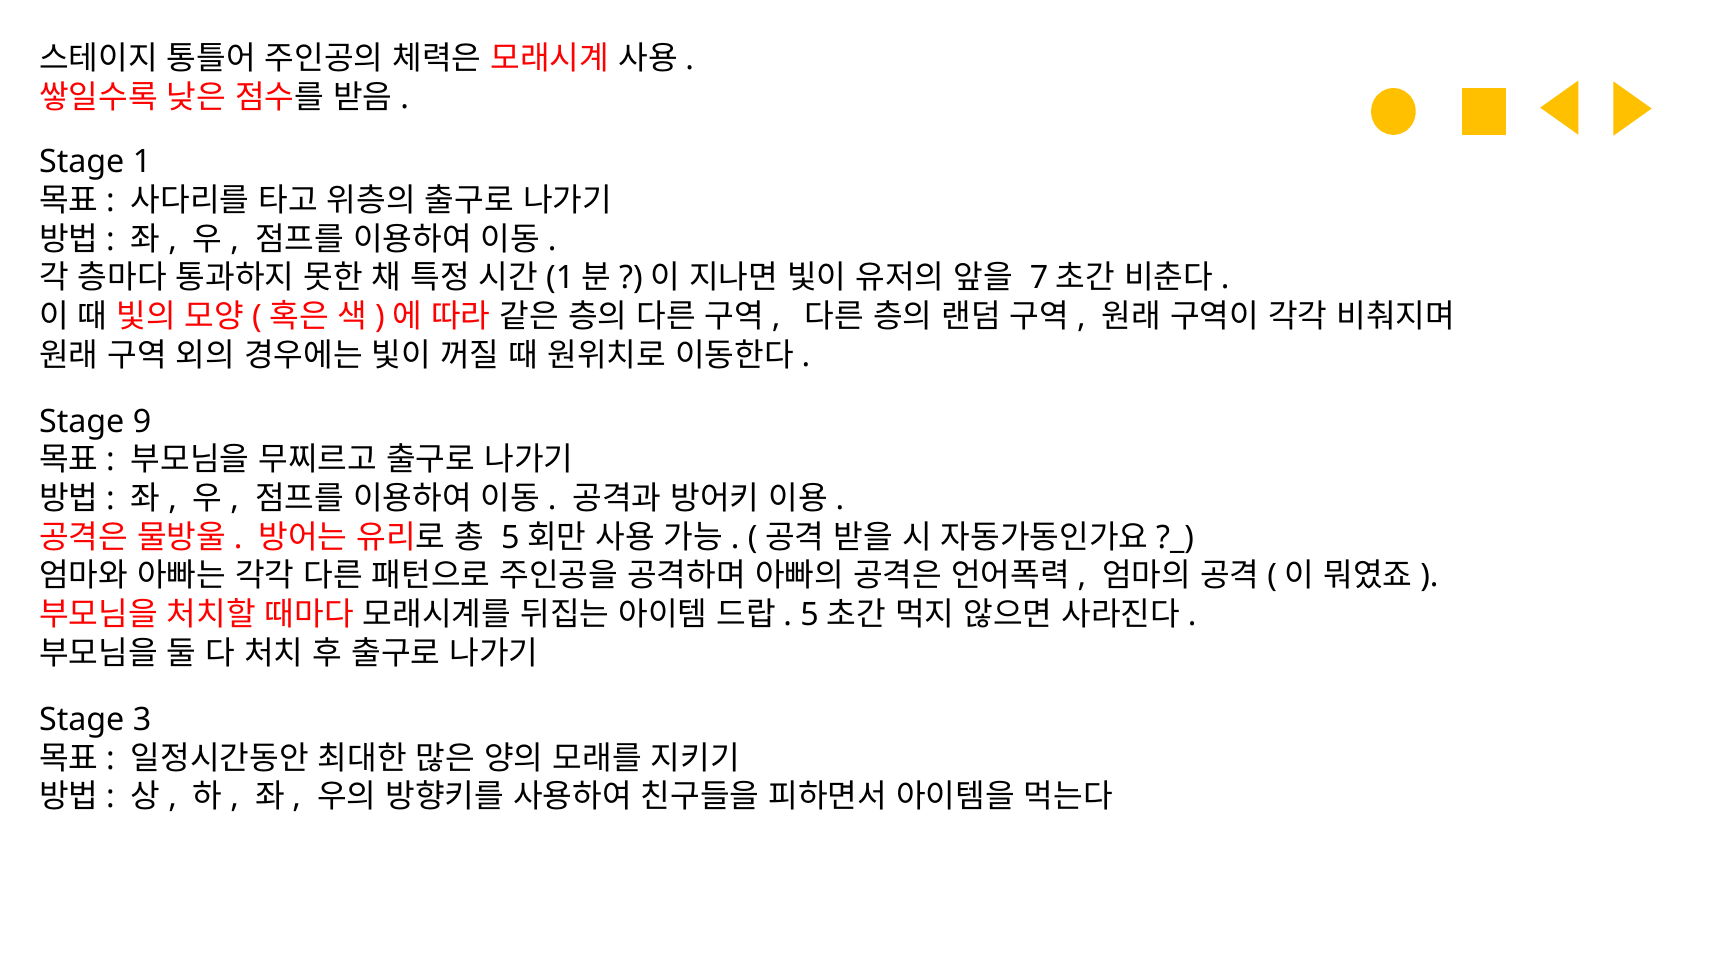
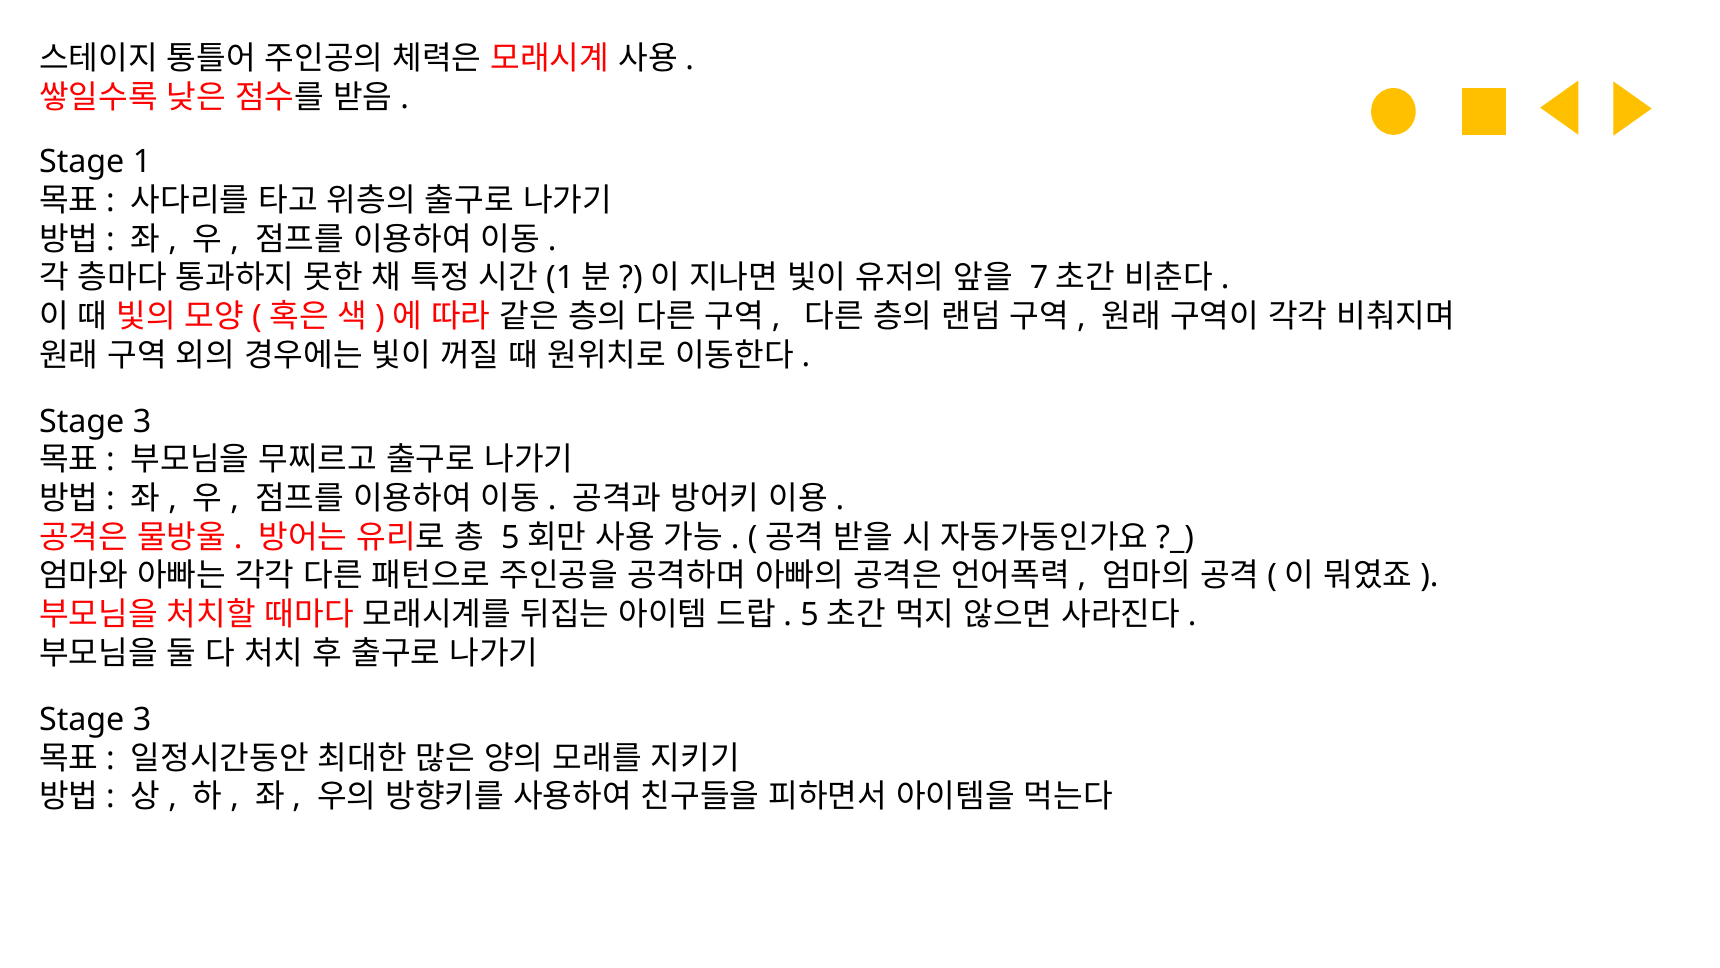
9: 9 -> 3 (142, 421)
